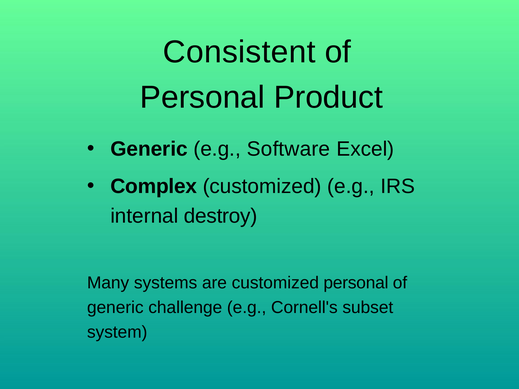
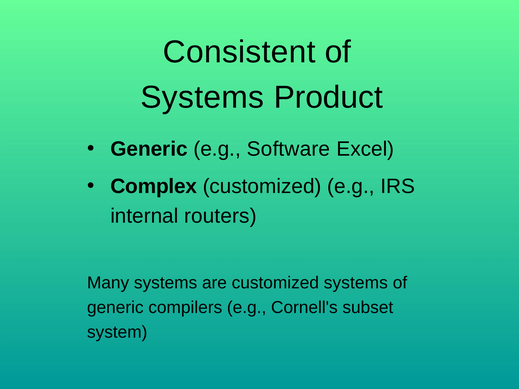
Personal: Personal -> Systems (202, 97)
destroy: destroy -> routers (220, 216)
customized personal: personal -> systems (356, 283)
challenge: challenge -> compilers (185, 308)
